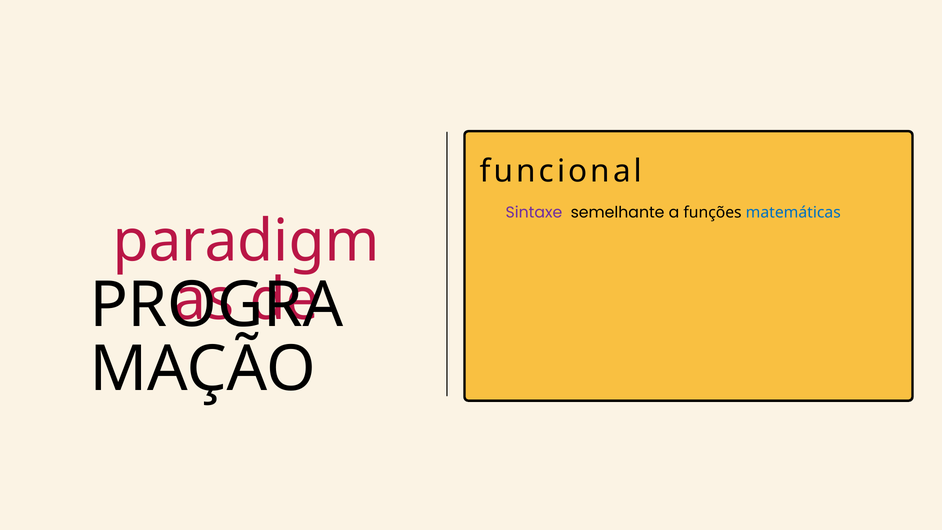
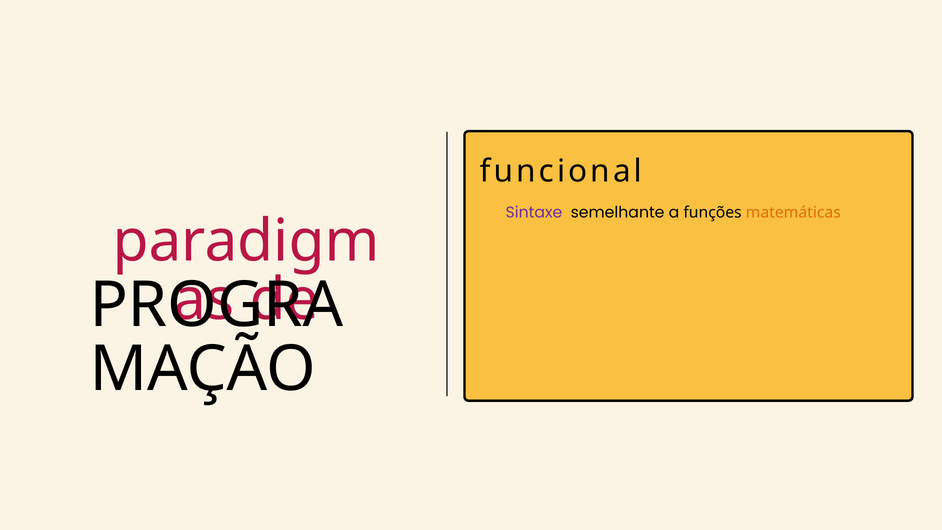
matemáticas colour: blue -> orange (793, 212)
